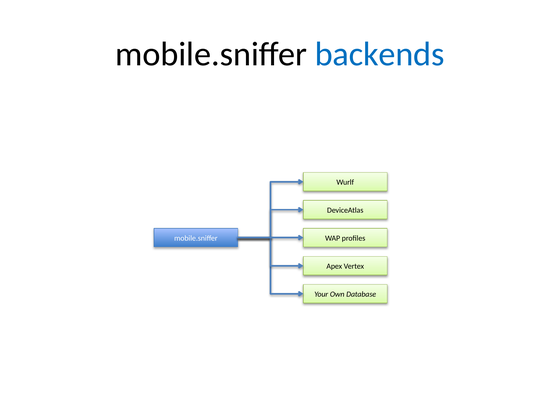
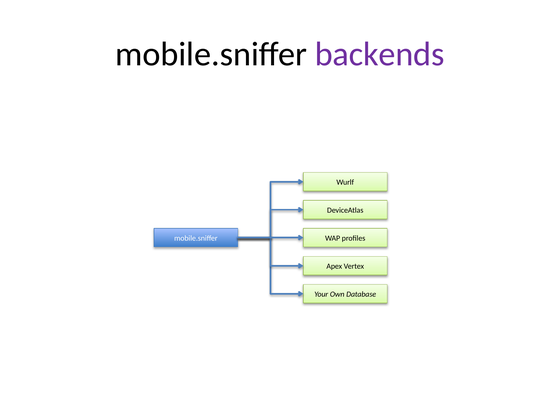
backends colour: blue -> purple (380, 54)
